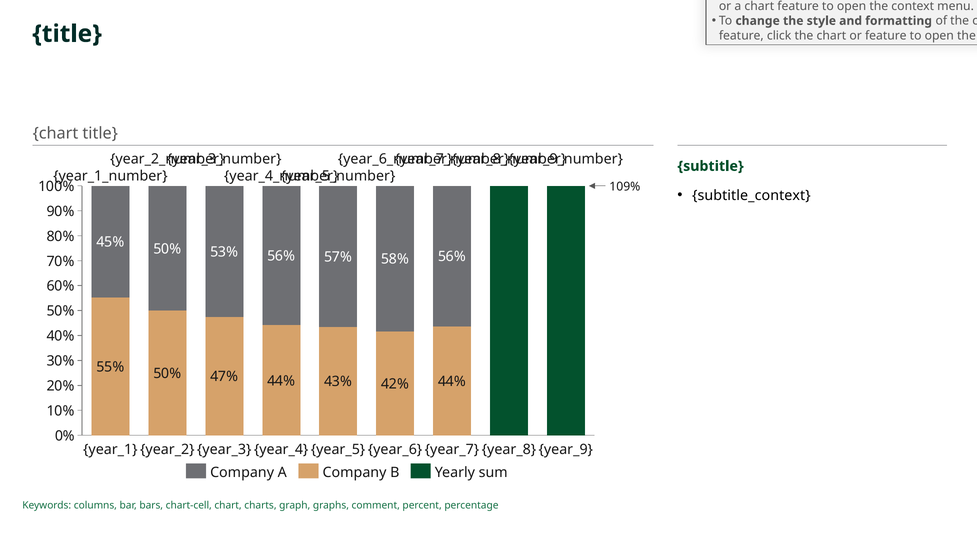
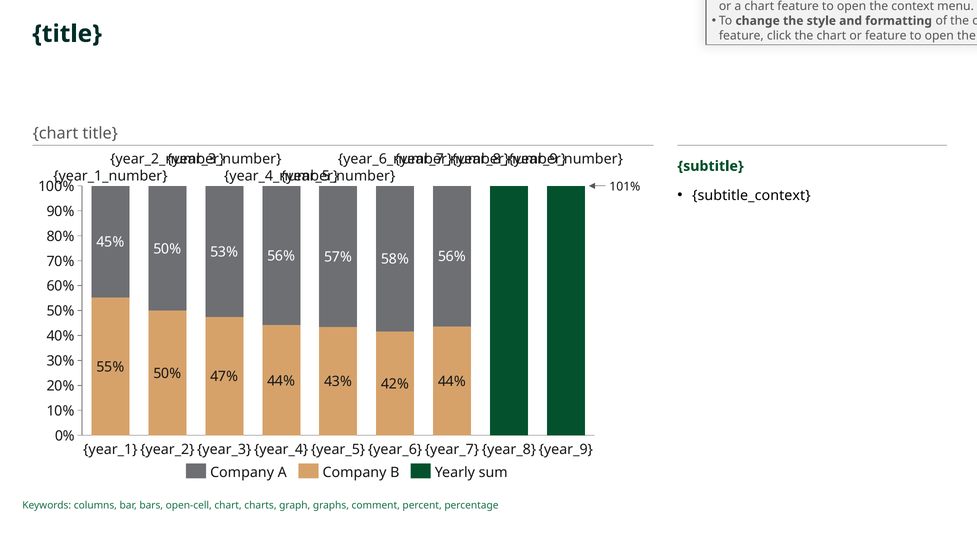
109%: 109% -> 101% (625, 187)
chart-cell: chart-cell -> open-cell (189, 505)
